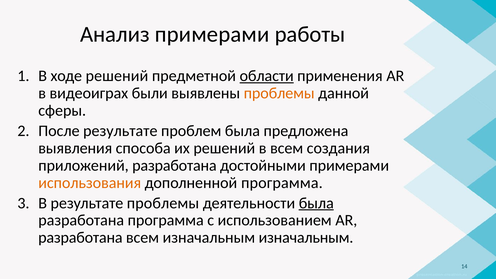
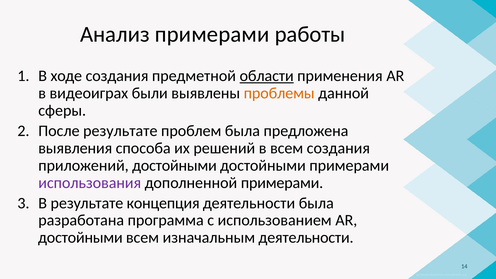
ходе решений: решений -> создания (117, 76)
приложений разработана: разработана -> достойными (174, 165)
использования colour: orange -> purple (90, 183)
дополненной программа: программа -> примерами (282, 183)
результате проблемы: проблемы -> концепция (163, 203)
была underline: present -> none (316, 203)
разработана: разработана -> достойными (80, 238)
изначальным изначальным: изначальным -> деятельности (306, 238)
